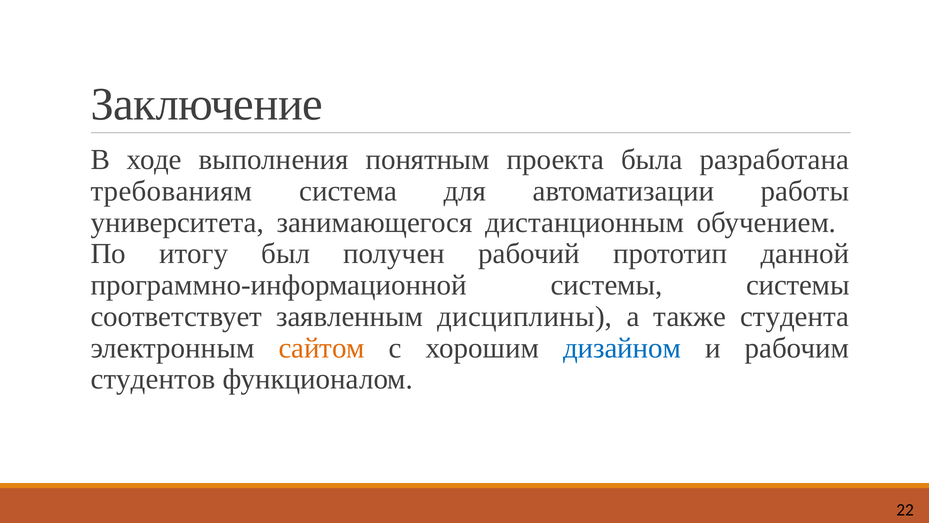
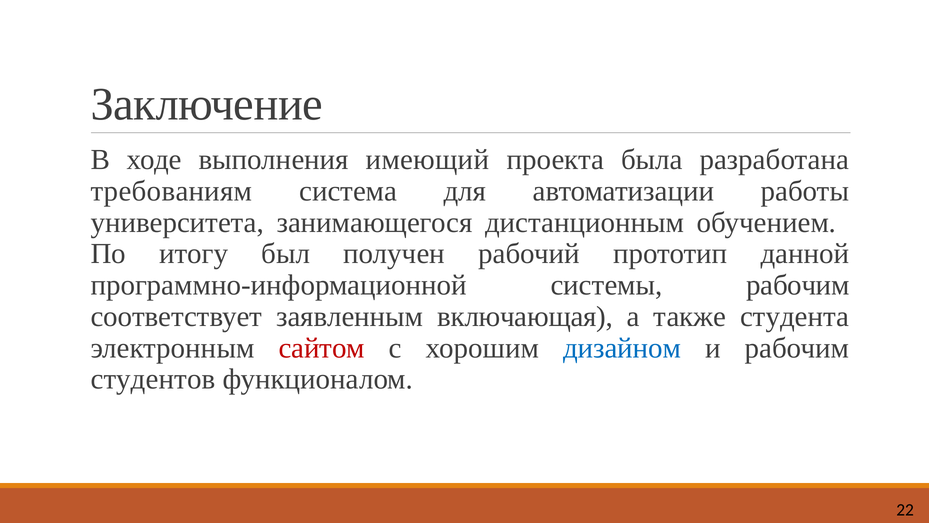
понятным: понятным -> имеющий (428, 160)
системы системы: системы -> рабочим (798, 285)
дисциплины: дисциплины -> включающая (525, 316)
сайтом colour: orange -> red (322, 348)
